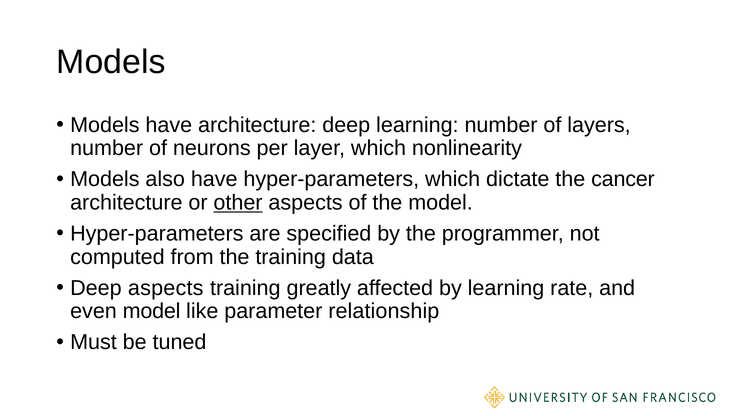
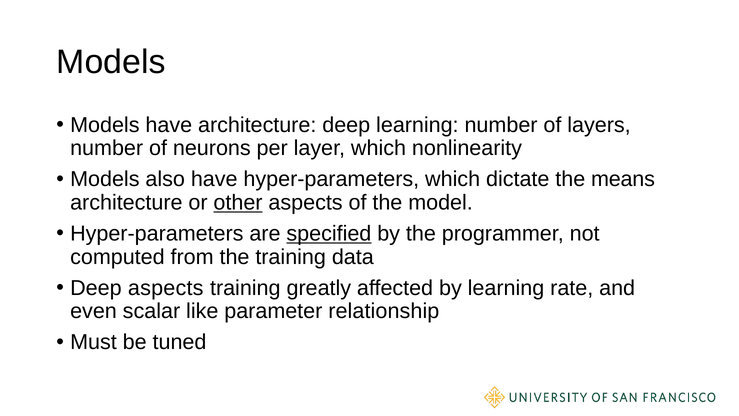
cancer: cancer -> means (623, 179)
specified underline: none -> present (329, 233)
even model: model -> scalar (151, 311)
